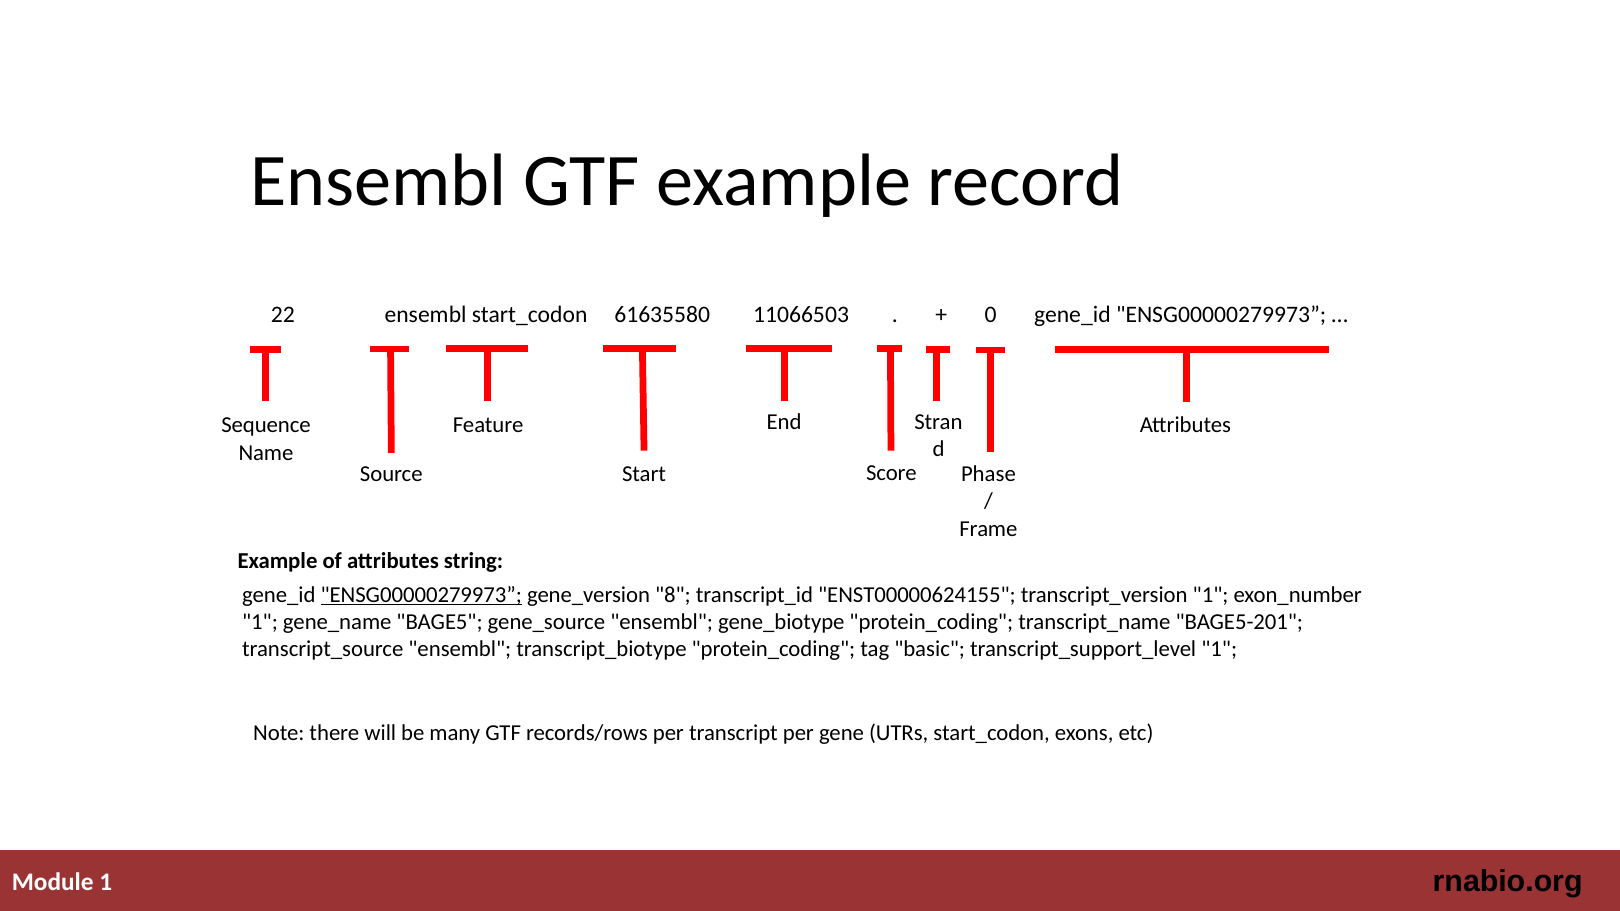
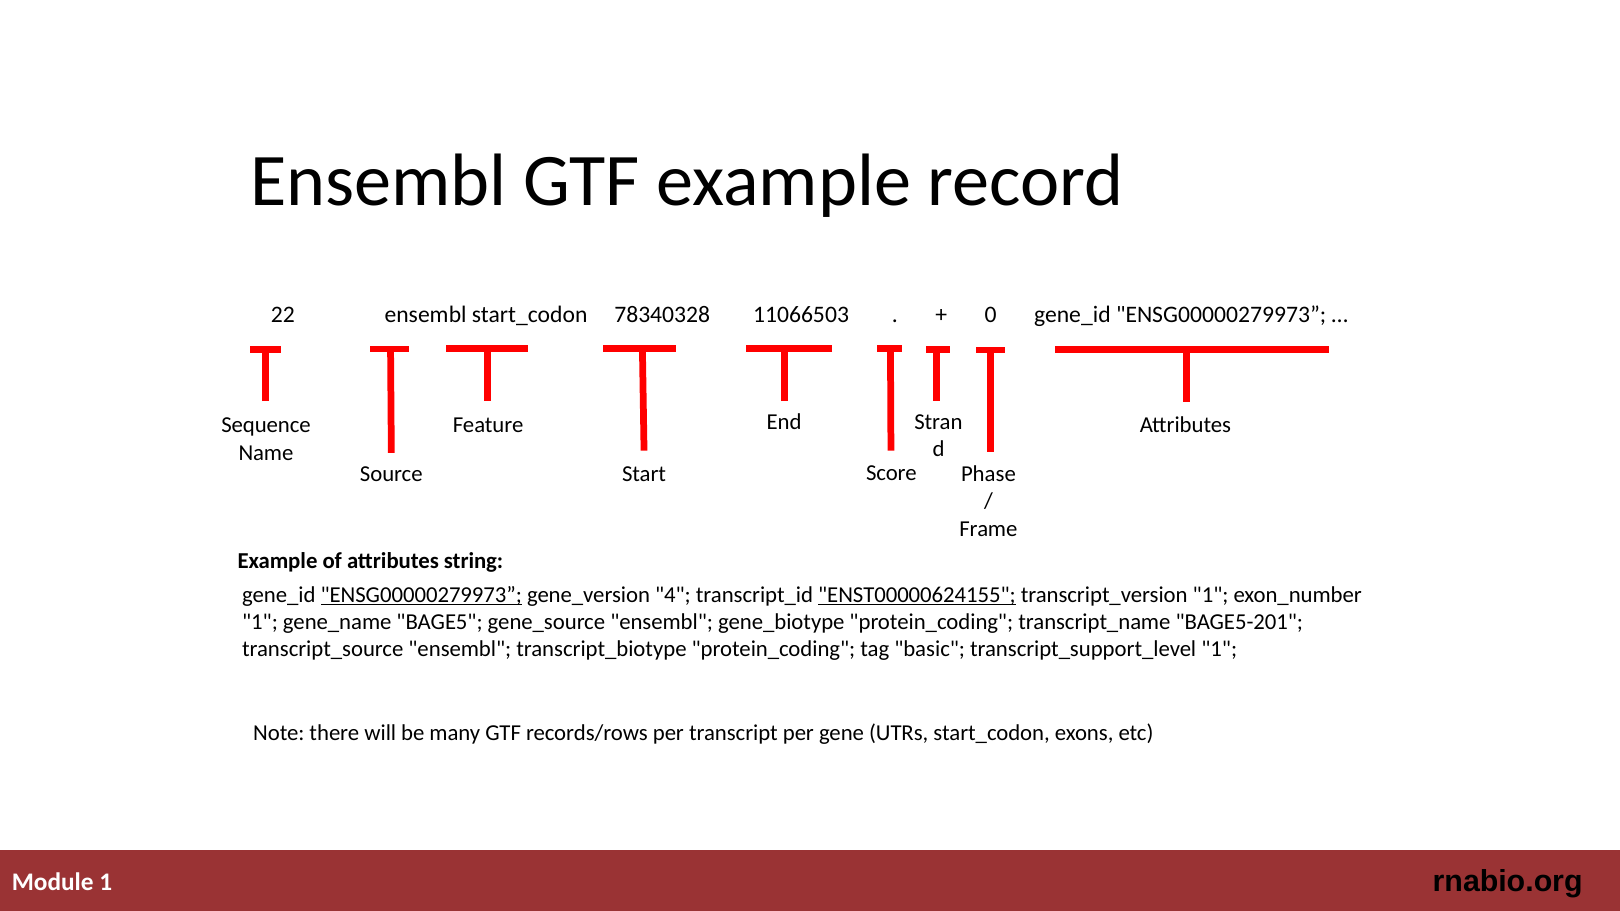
61635580: 61635580 -> 78340328 (662, 315)
gene_version 8: 8 -> 4 (673, 595)
ENST00000624155 underline: none -> present (917, 595)
